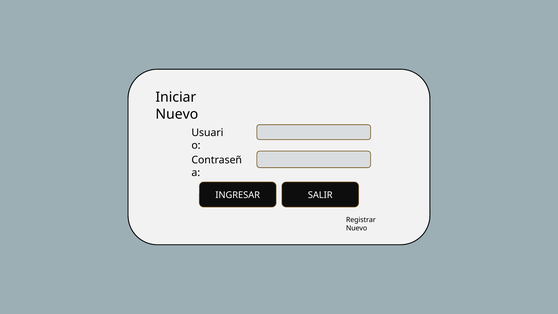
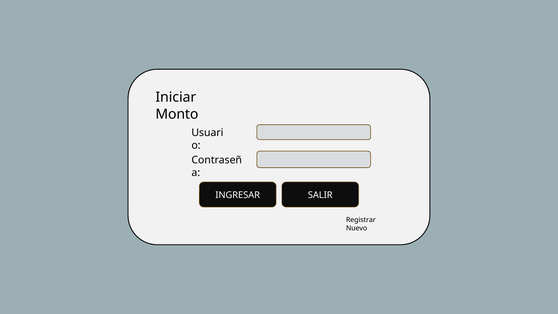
Nuevo: Nuevo -> Monto (177, 114)
